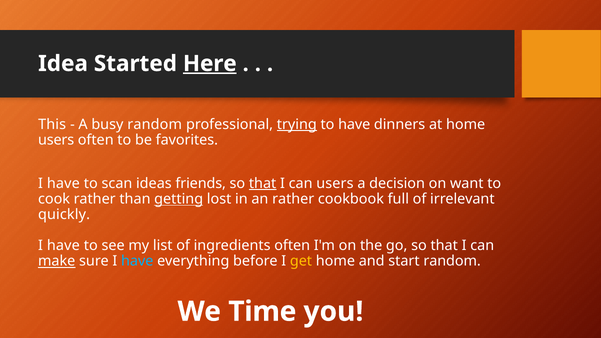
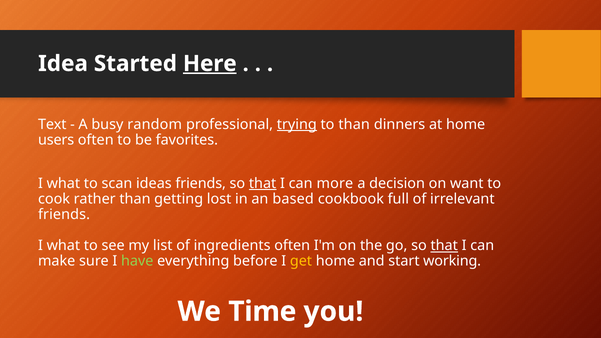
This: This -> Text (52, 124)
to have: have -> than (354, 124)
have: have -> what (63, 184)
can users: users -> more (335, 184)
getting underline: present -> none (179, 199)
an rather: rather -> based (293, 199)
quickly: quickly -> friends (64, 215)
have: have -> what (63, 246)
that underline: none -> present (444, 246)
make underline: present -> none (57, 261)
have colour: light blue -> light green (137, 261)
start random: random -> working (452, 261)
